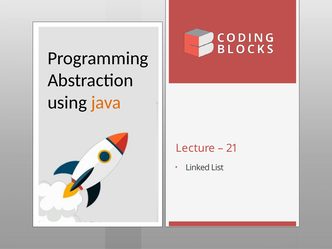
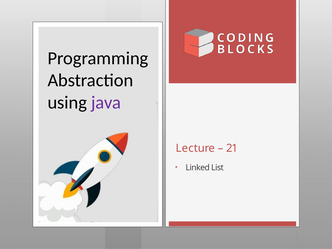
java colour: orange -> purple (106, 103)
